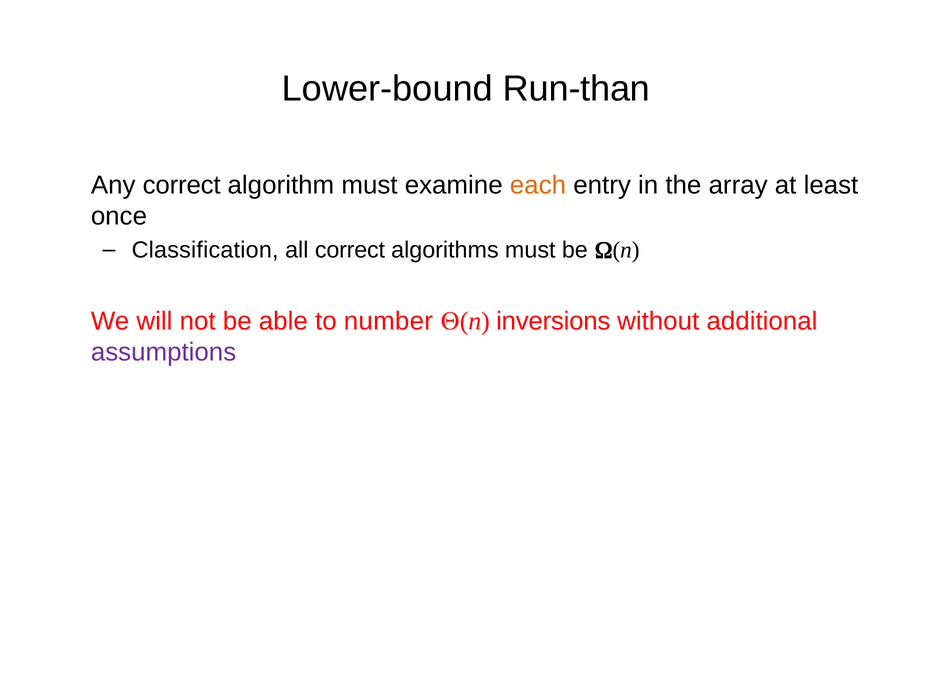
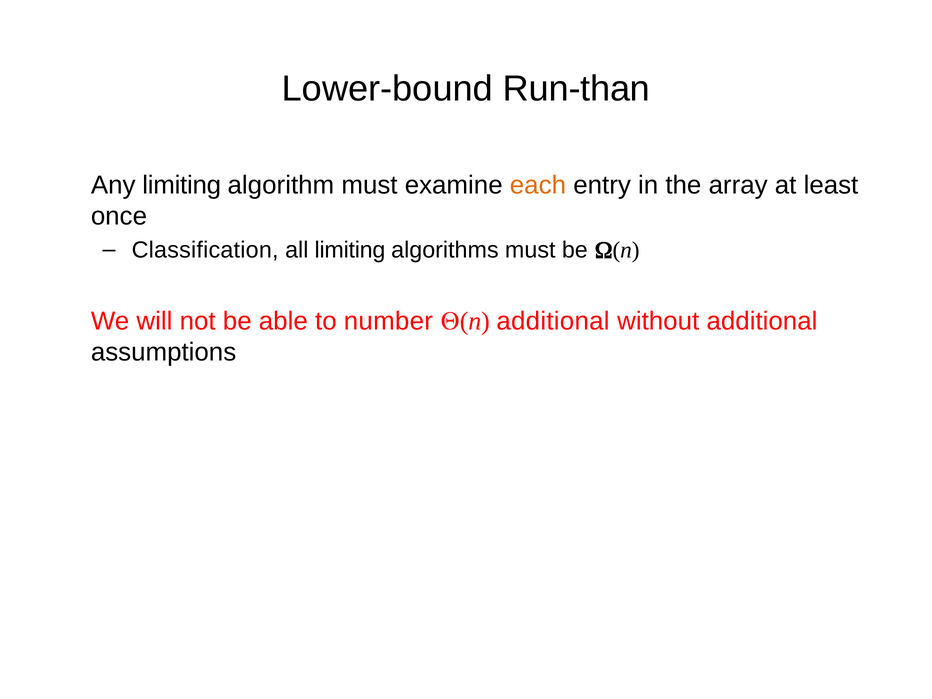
Any correct: correct -> limiting (182, 185)
all correct: correct -> limiting (350, 250)
Q(n inversions: inversions -> additional (553, 321)
assumptions colour: purple -> black (164, 352)
